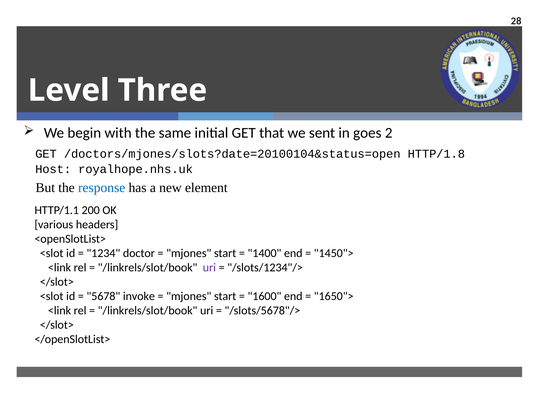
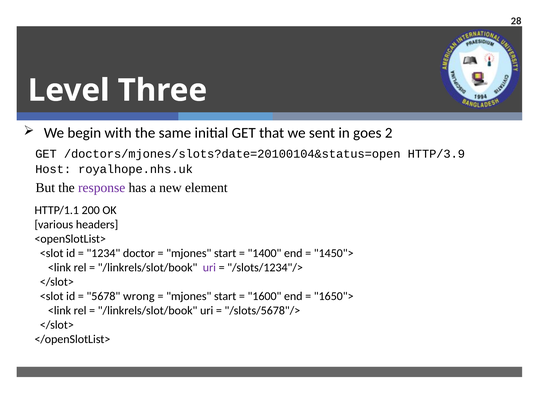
HTTP/1.8: HTTP/1.8 -> HTTP/3.9 (436, 154)
response colour: blue -> purple (102, 188)
invoke: invoke -> wrong (139, 296)
